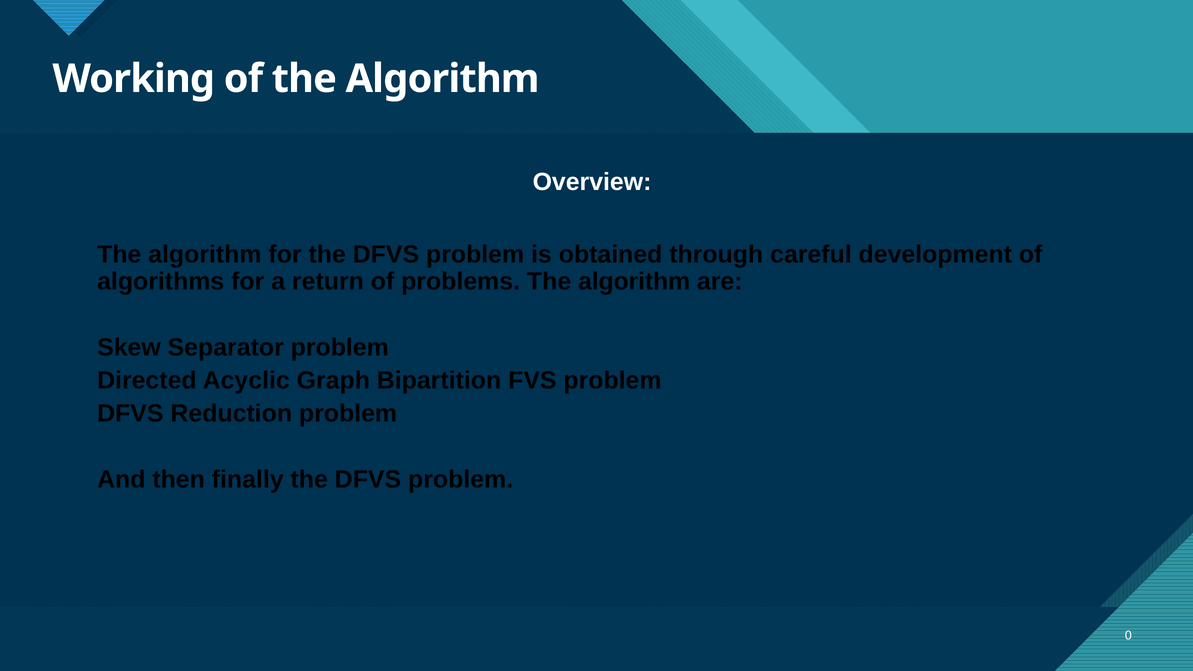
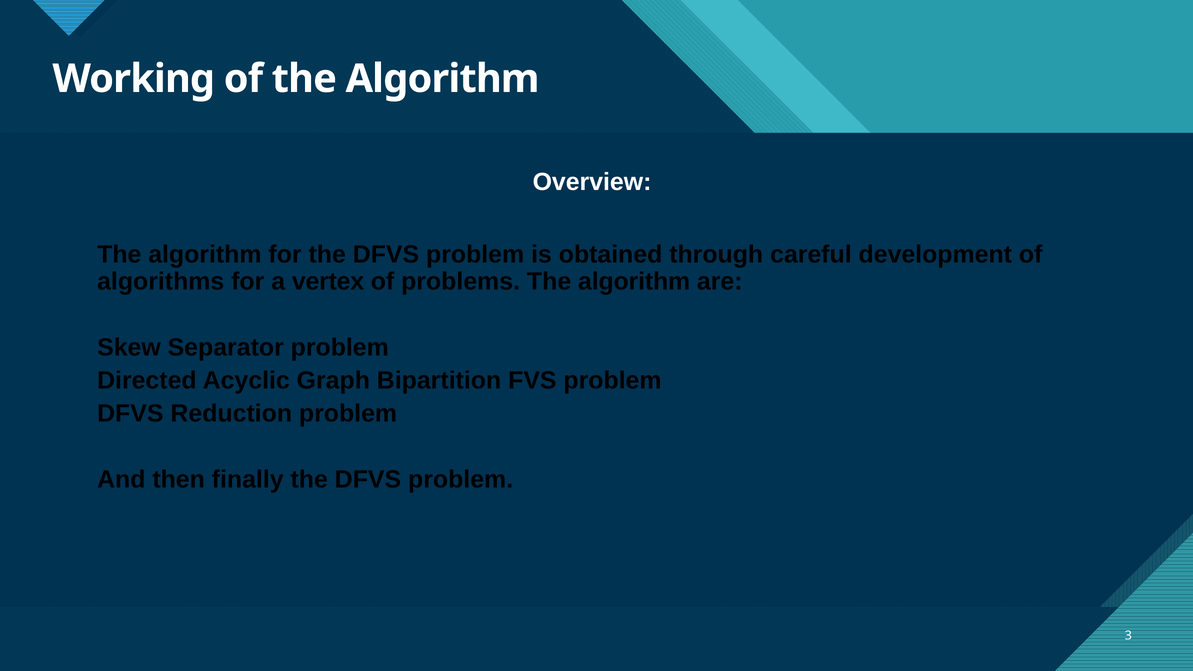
return: return -> vertex (328, 281)
0: 0 -> 3 (1128, 636)
